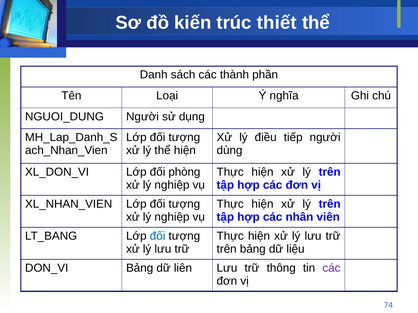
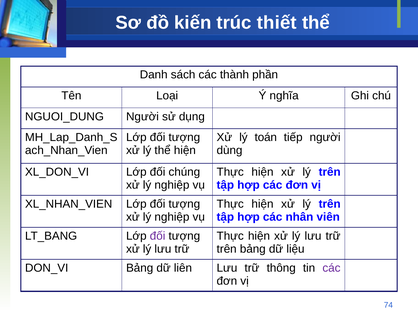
điều: điều -> toán (266, 138)
phòng: phòng -> chúng (184, 172)
đối colour: blue -> purple (158, 236)
